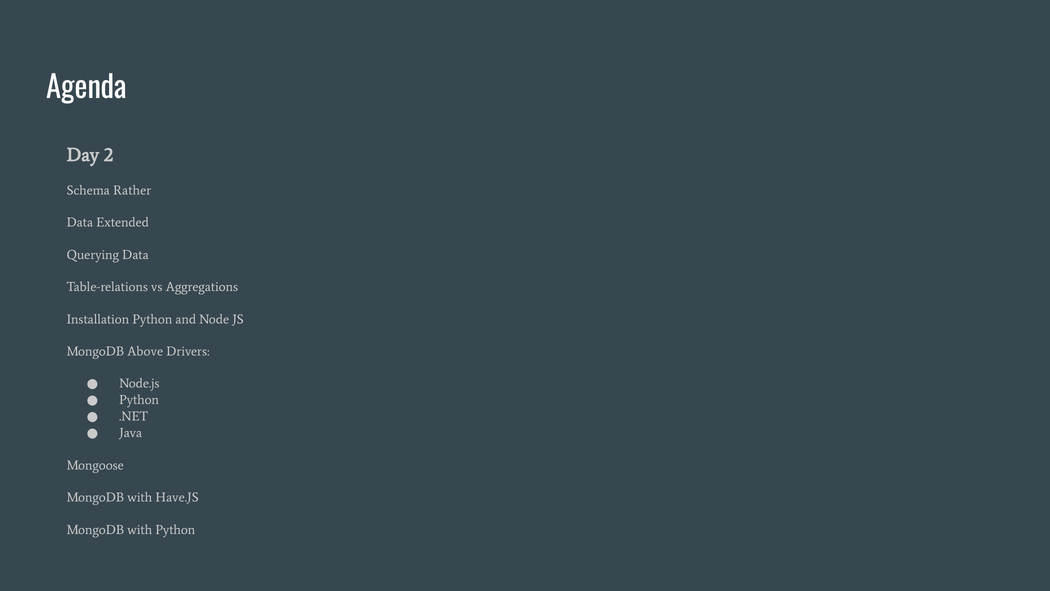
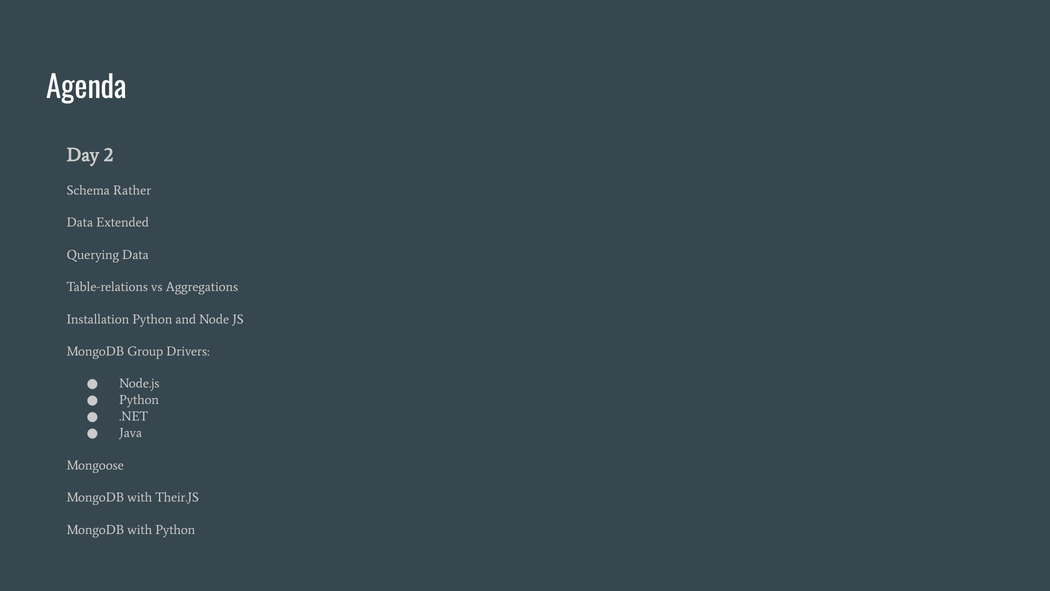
Above: Above -> Group (145, 351)
Have.JS: Have.JS -> Their.JS (177, 497)
